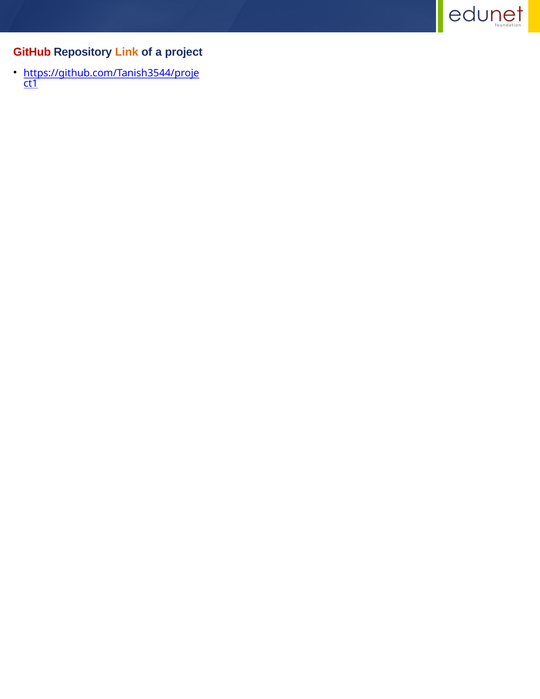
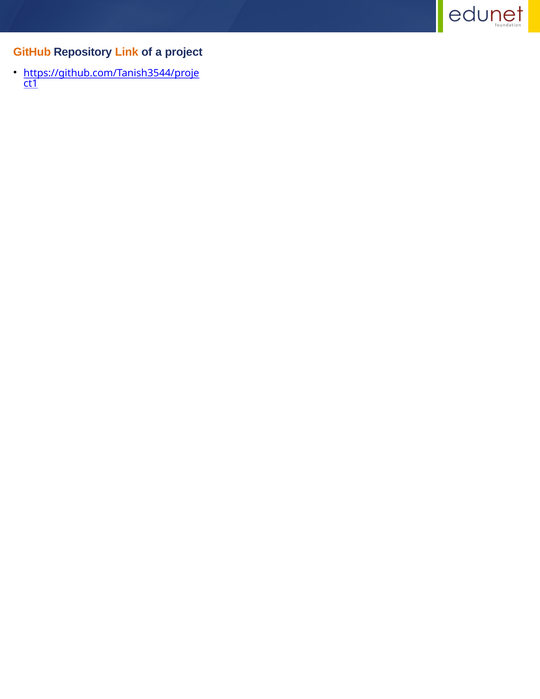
GitHub colour: red -> orange (32, 52)
